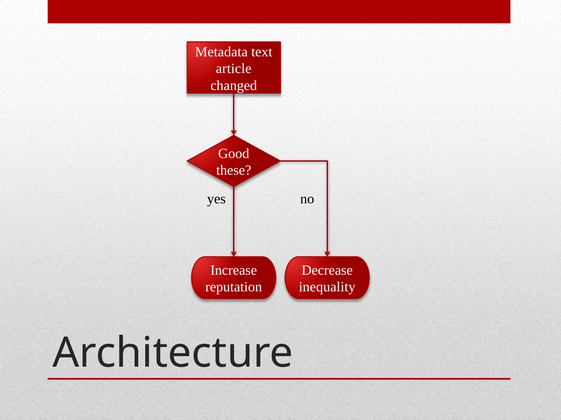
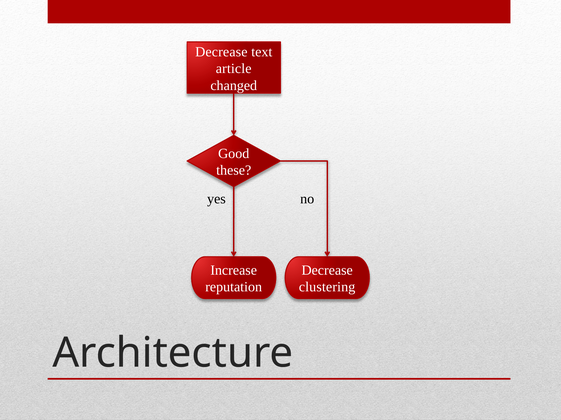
Metadata: Metadata -> Decrease (221, 52)
inequality: inequality -> clustering (327, 288)
